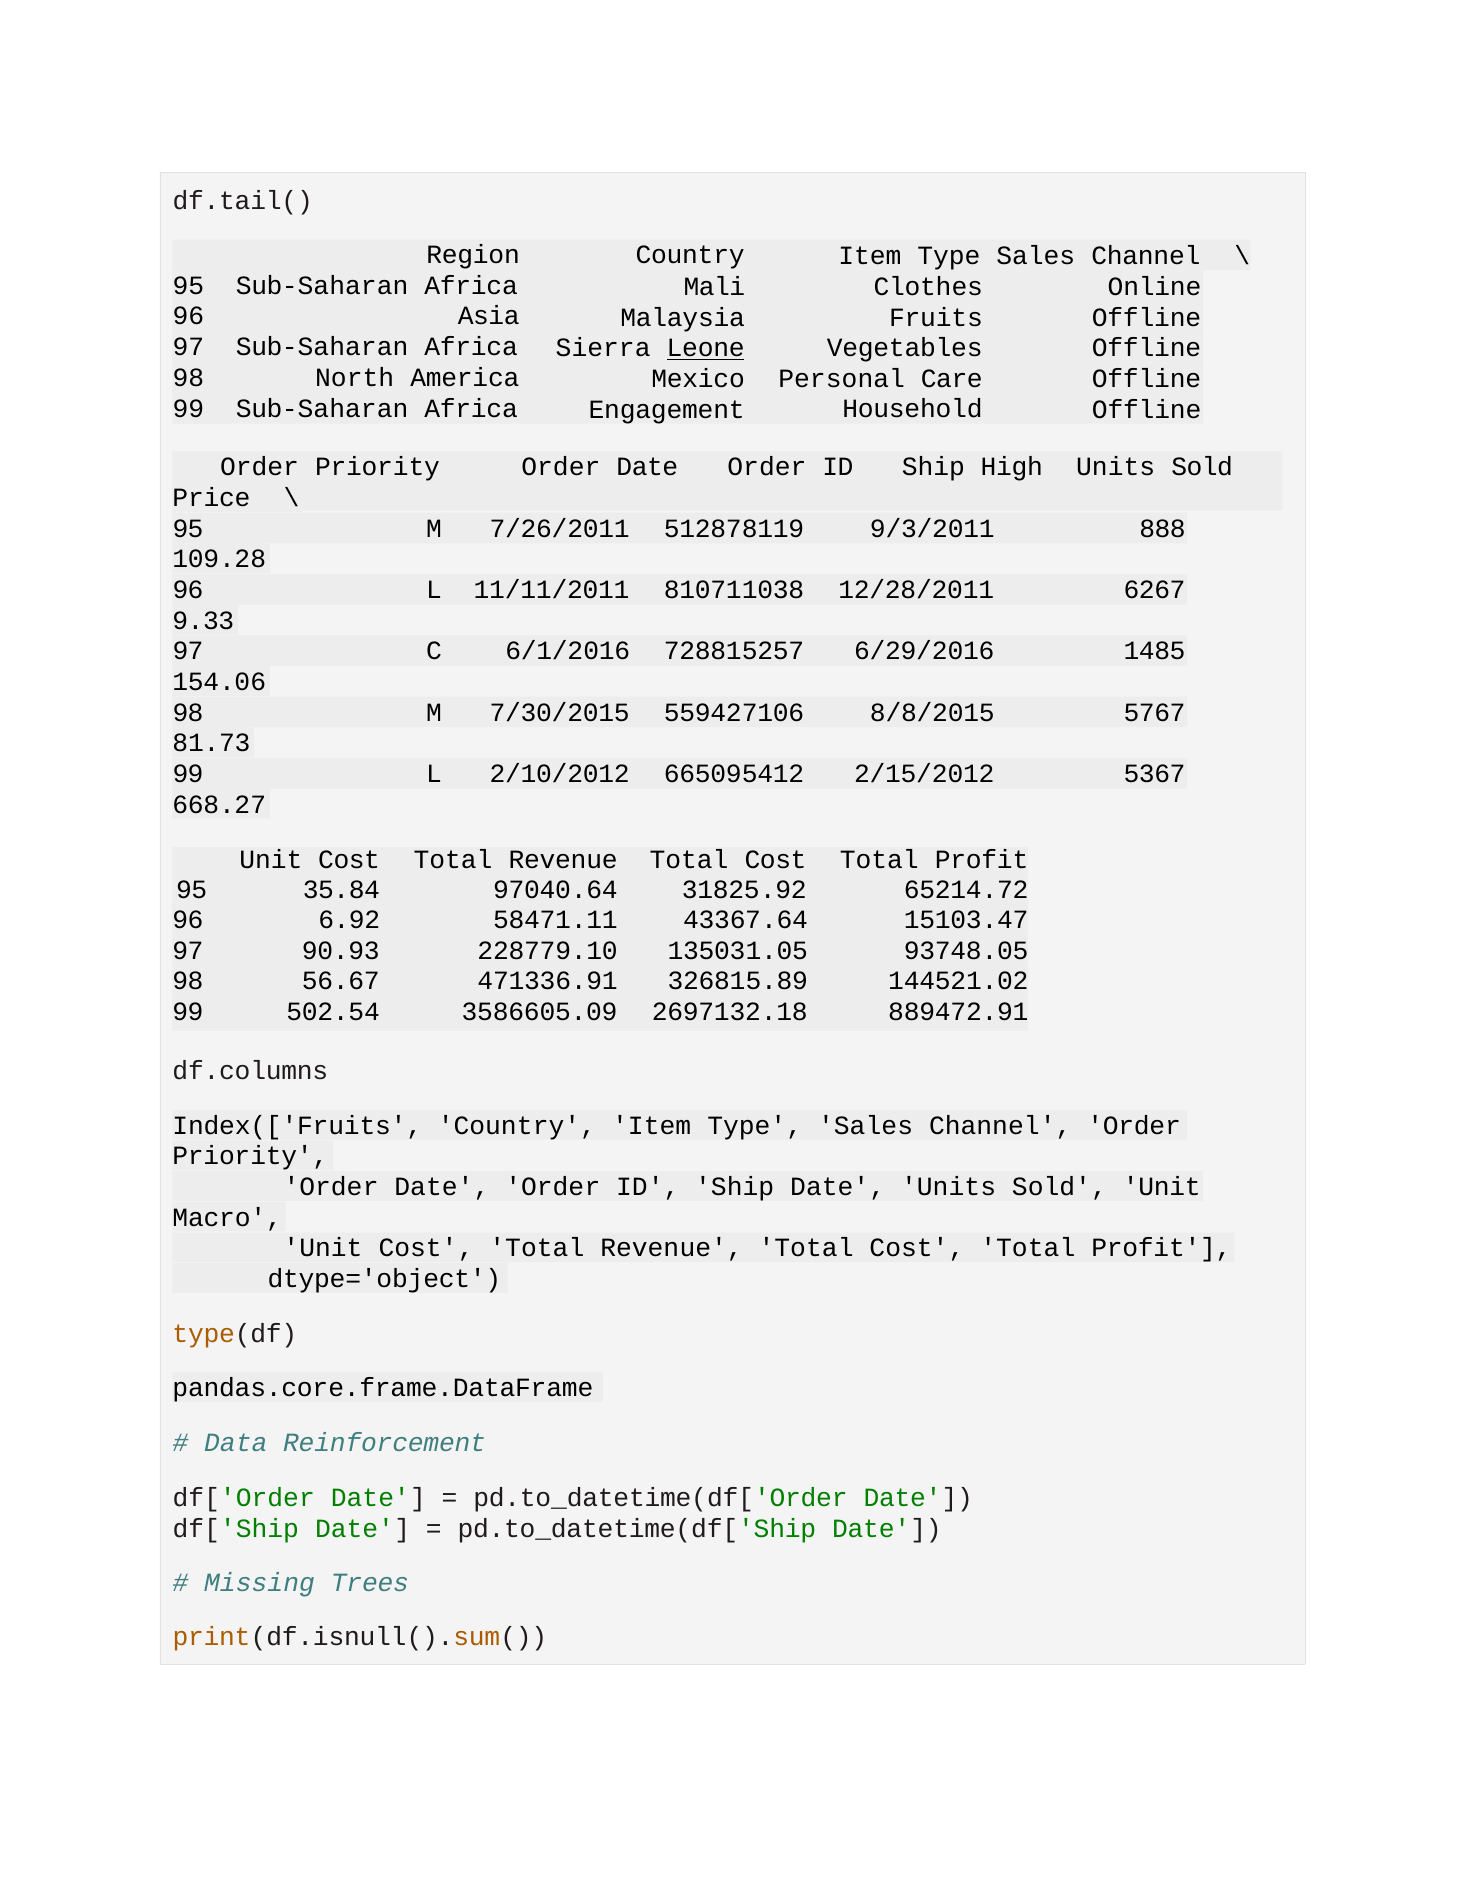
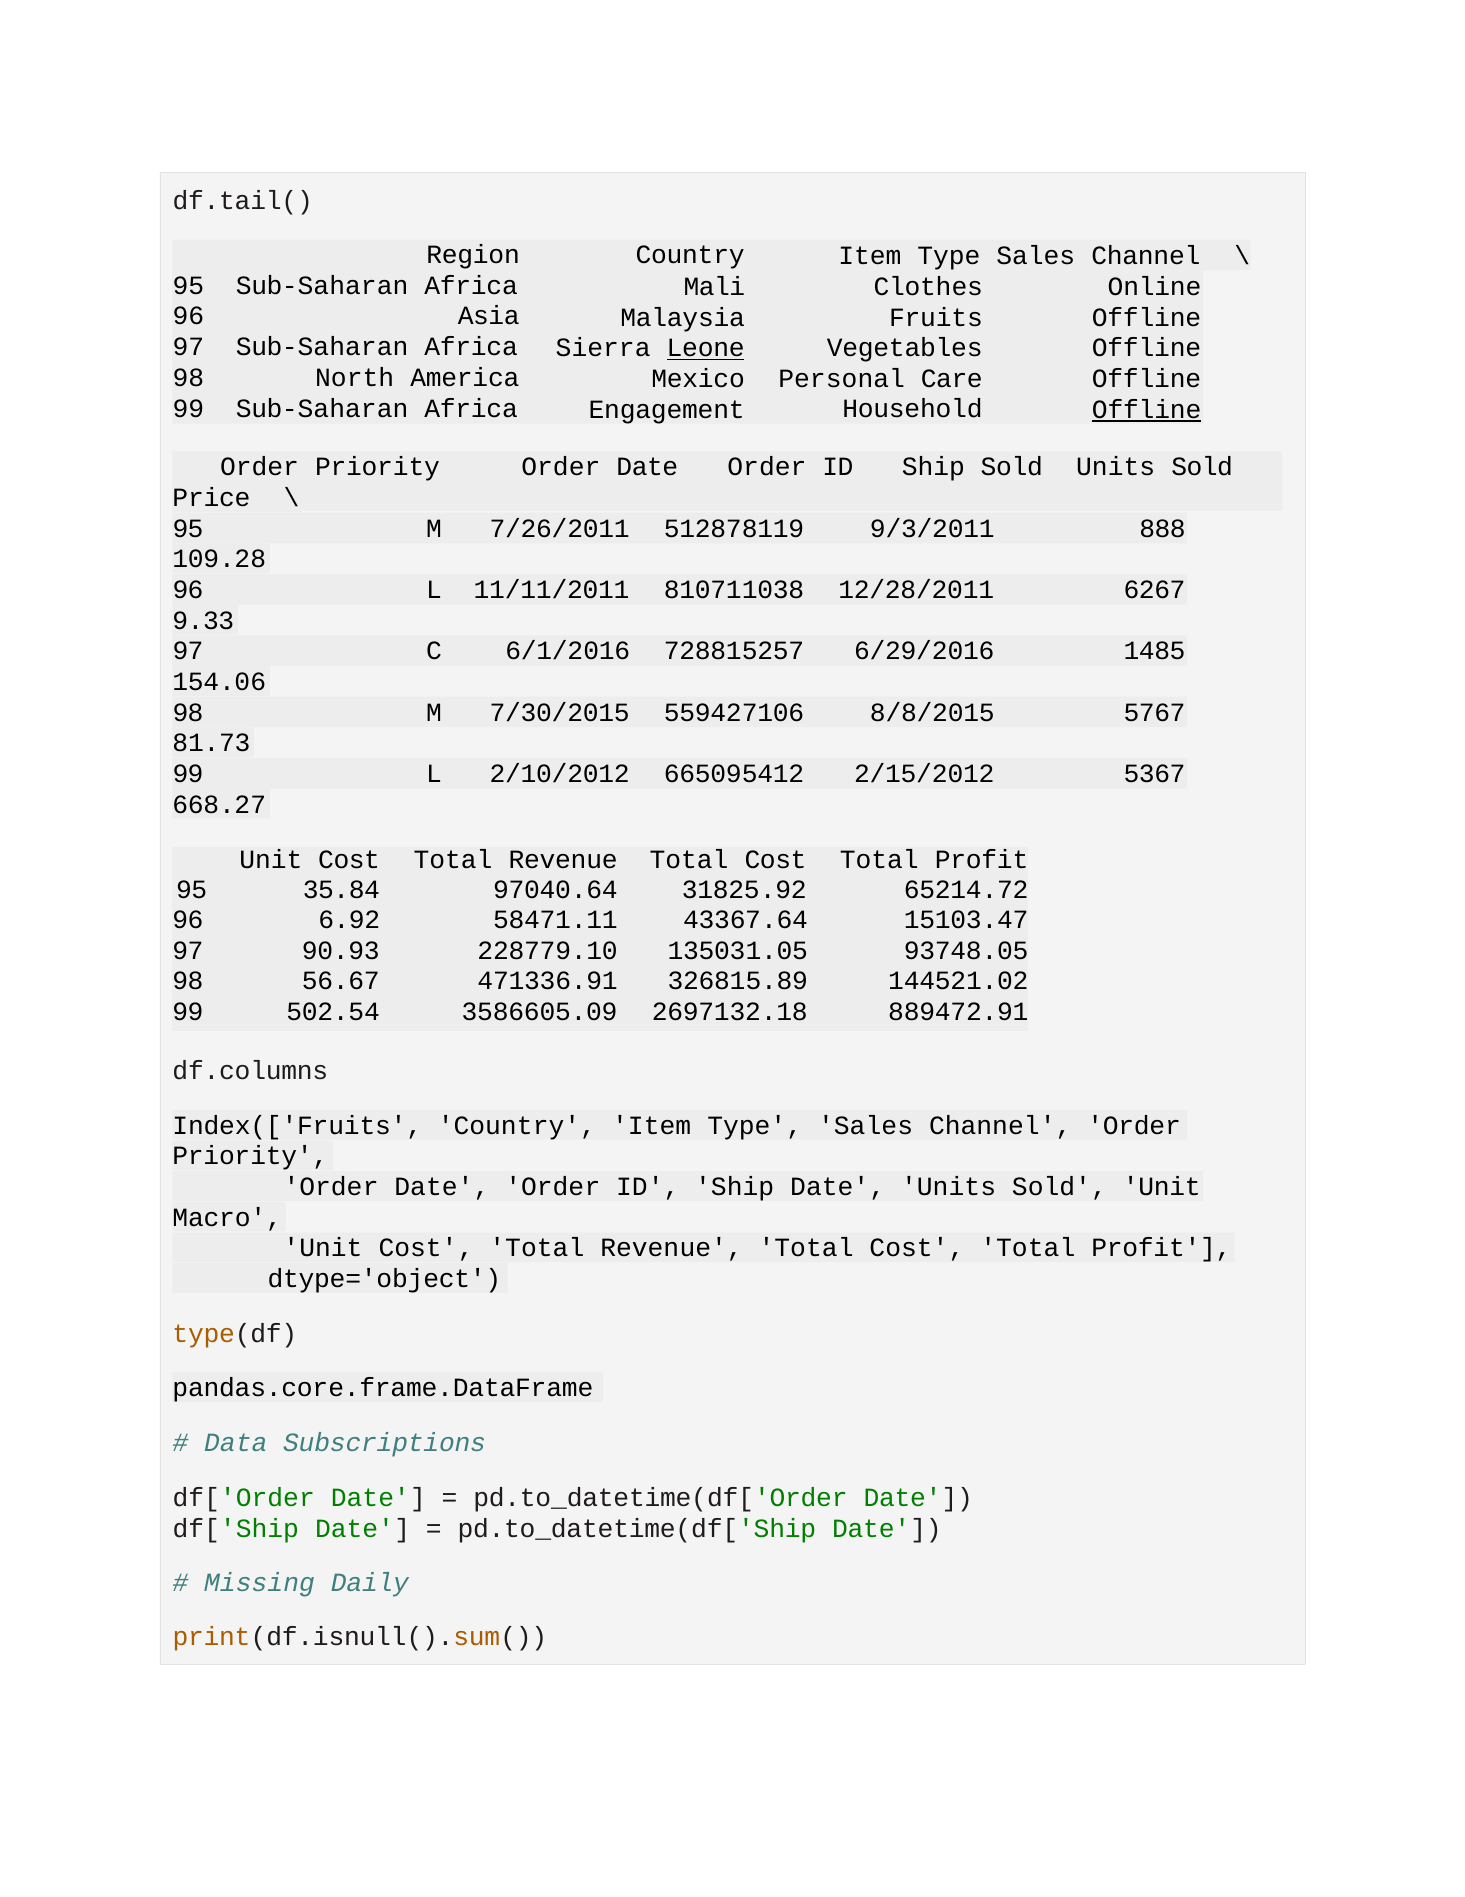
Offline underline: none -> present (1147, 409)
Ship High: High -> Sold (1012, 467)
Reinforcement: Reinforcement -> Subscriptions (385, 1442)
Trees: Trees -> Daily (370, 1582)
